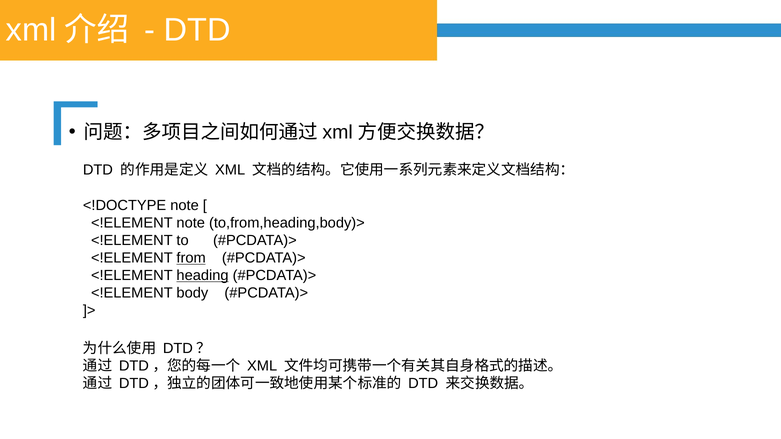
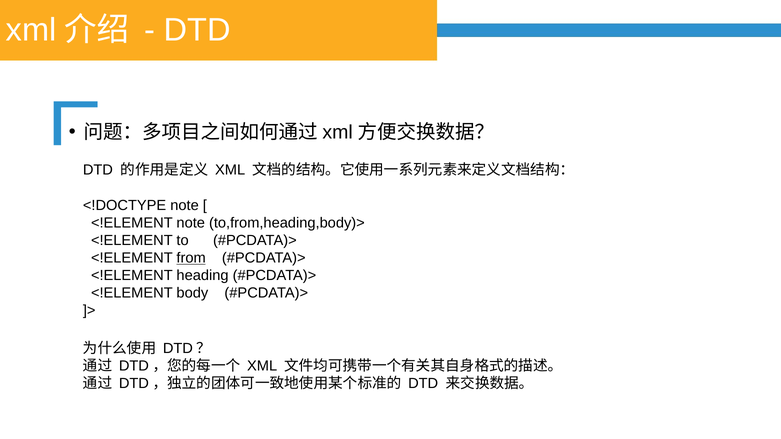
heading underline: present -> none (203, 276)
